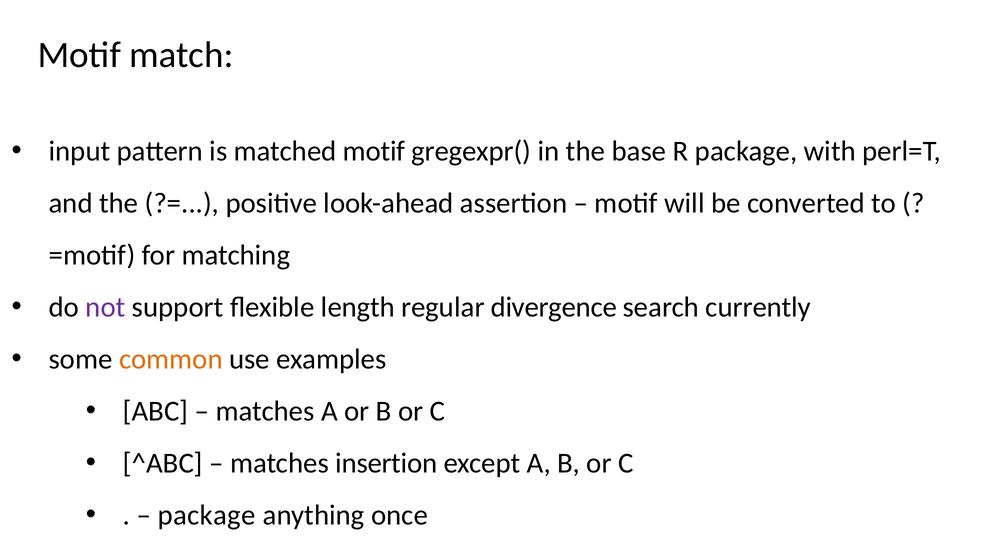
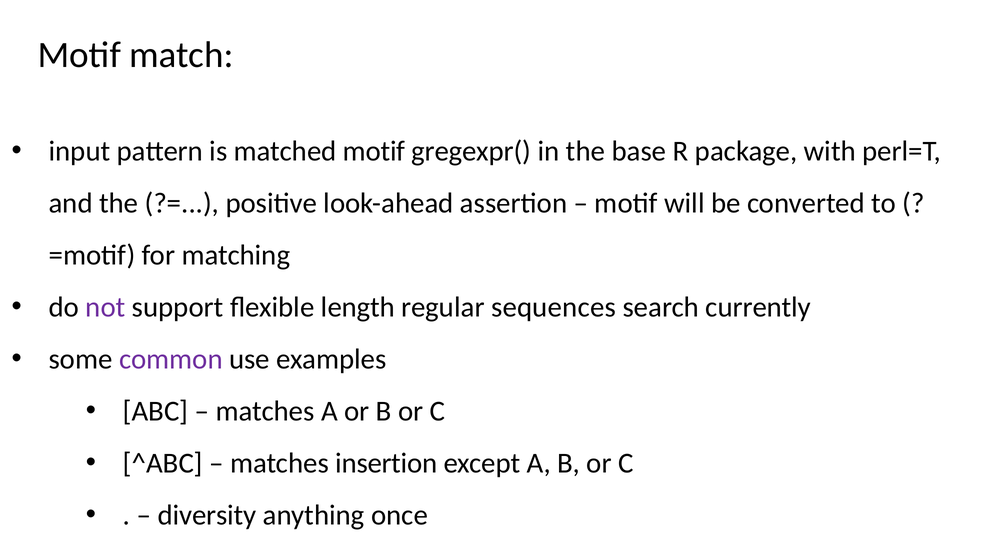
divergence: divergence -> sequences (554, 307)
common colour: orange -> purple (171, 359)
package: package -> diversity (207, 515)
